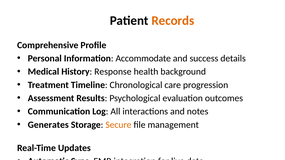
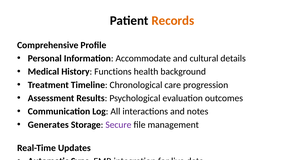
success: success -> cultural (204, 58)
Response: Response -> Functions (113, 72)
Secure colour: orange -> purple (118, 125)
